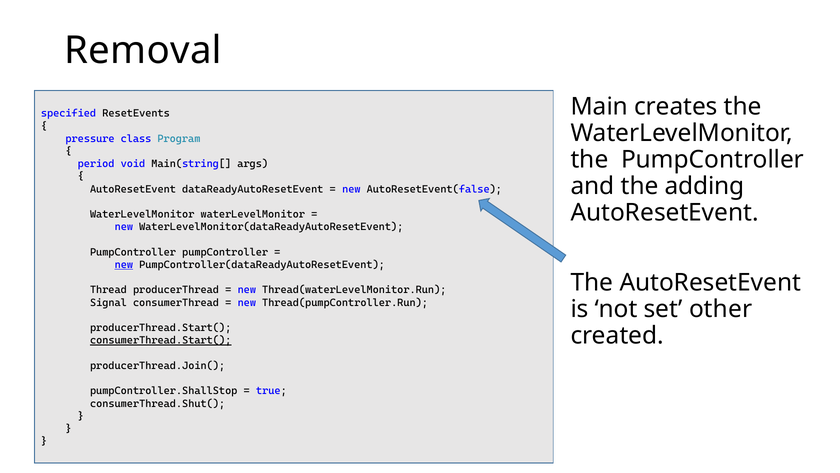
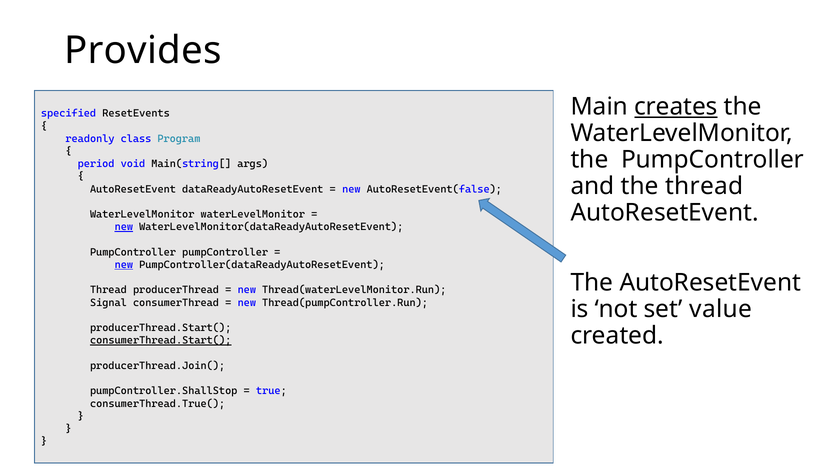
Removal: Removal -> Provides (143, 50)
creates underline: none -> present (676, 107)
pressure: pressure -> readonly (90, 139)
the adding: adding -> thread (704, 186)
new underline: none -> present (124, 227)
other: other -> value (721, 309)
consumerThread.Shut(: consumerThread.Shut( -> consumerThread.True( (158, 403)
